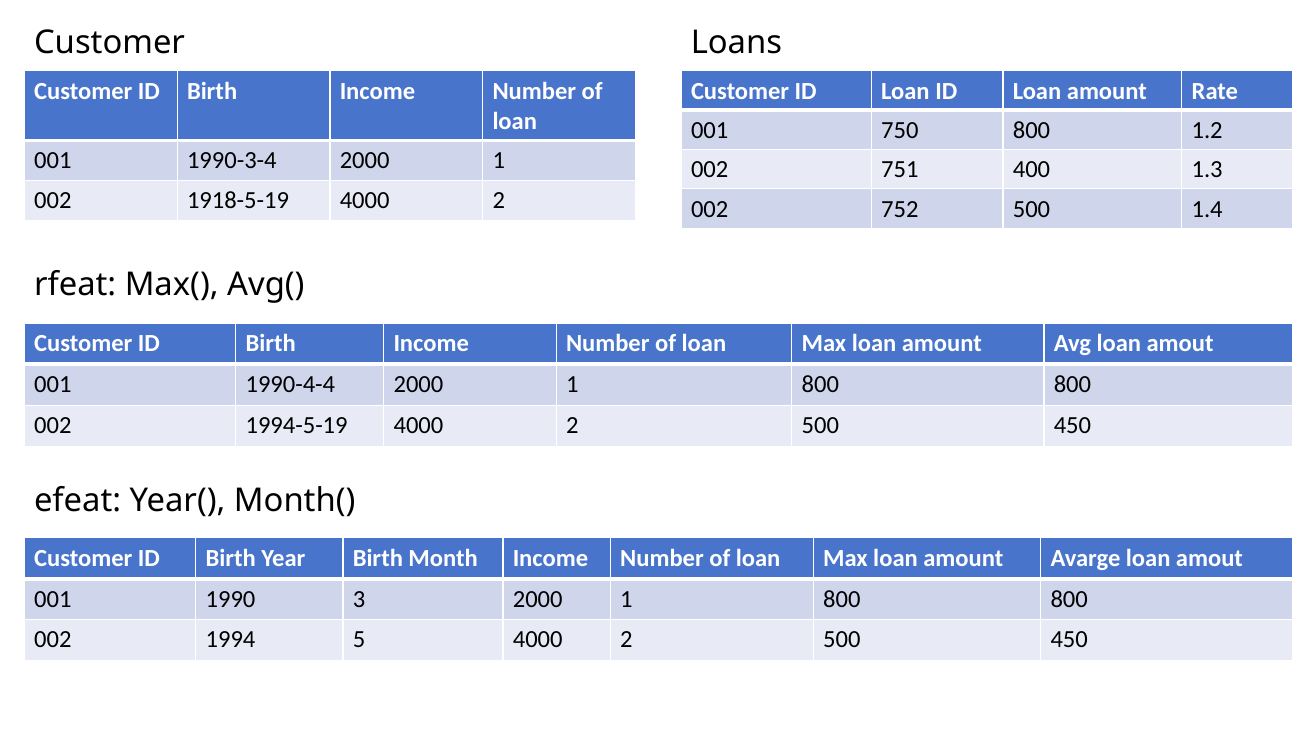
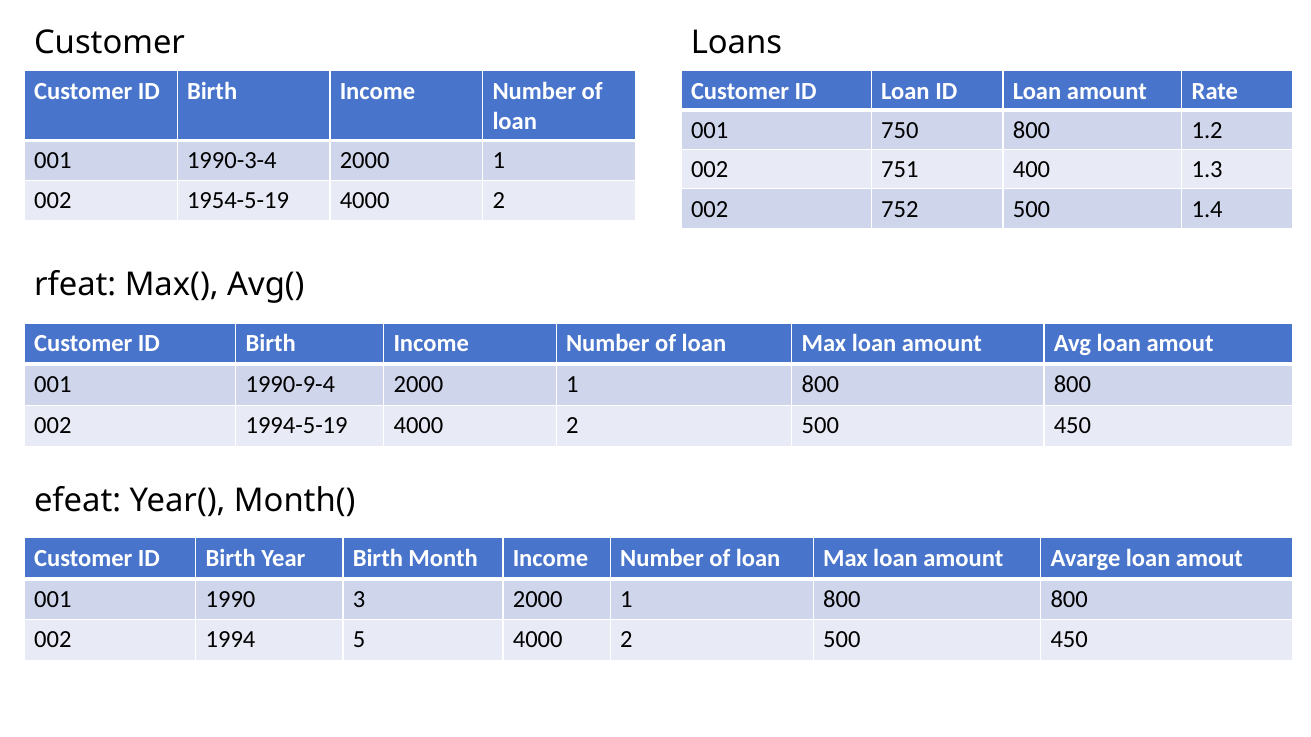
1918-5-19: 1918-5-19 -> 1954-5-19 (238, 201)
1990-4-4: 1990-4-4 -> 1990-9-4 (290, 385)
